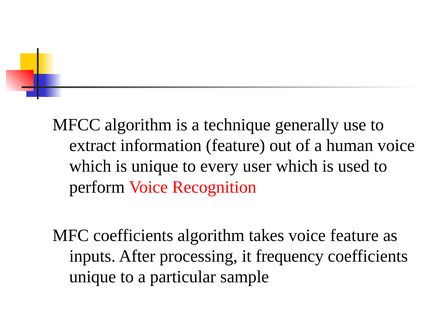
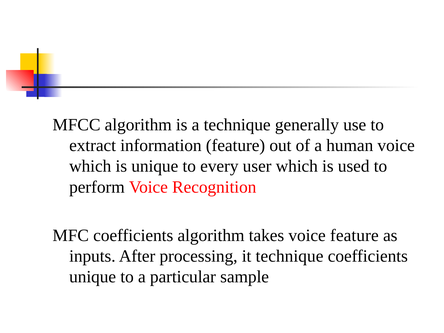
it frequency: frequency -> technique (290, 256)
